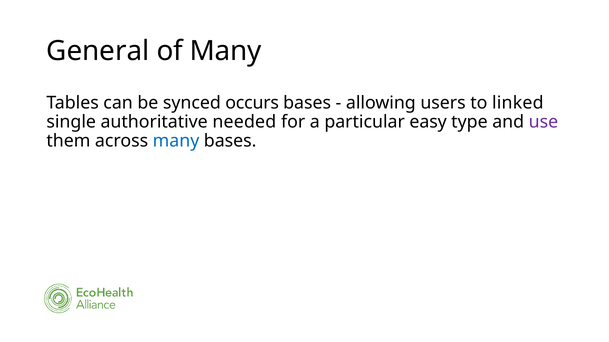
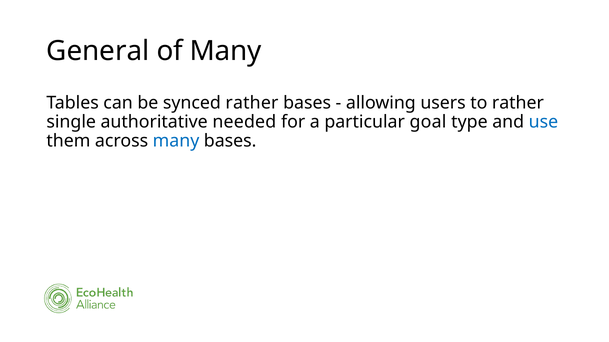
synced occurs: occurs -> rather (252, 103)
to linked: linked -> rather (518, 103)
easy: easy -> goal (428, 122)
use colour: purple -> blue (543, 122)
